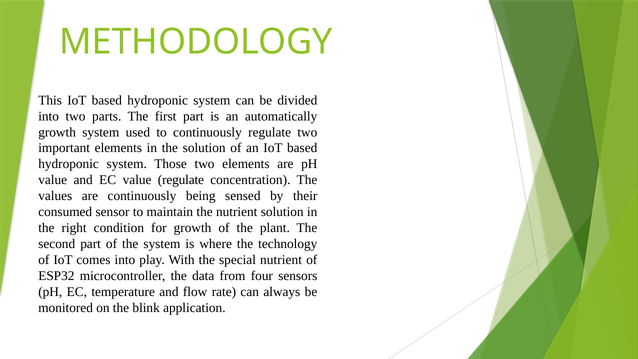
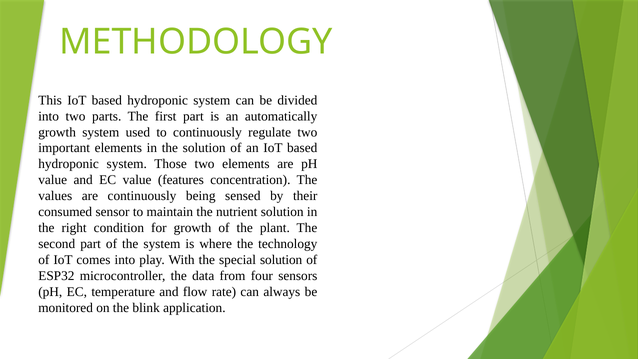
value regulate: regulate -> features (181, 180)
special nutrient: nutrient -> solution (281, 260)
